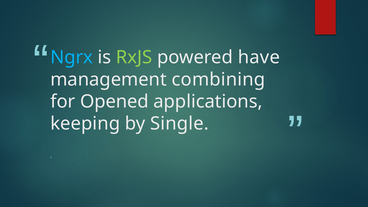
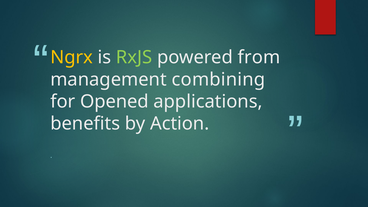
Ngrx colour: light blue -> yellow (72, 57)
have: have -> from (259, 57)
keeping: keeping -> benefits (85, 124)
Single: Single -> Action (180, 124)
